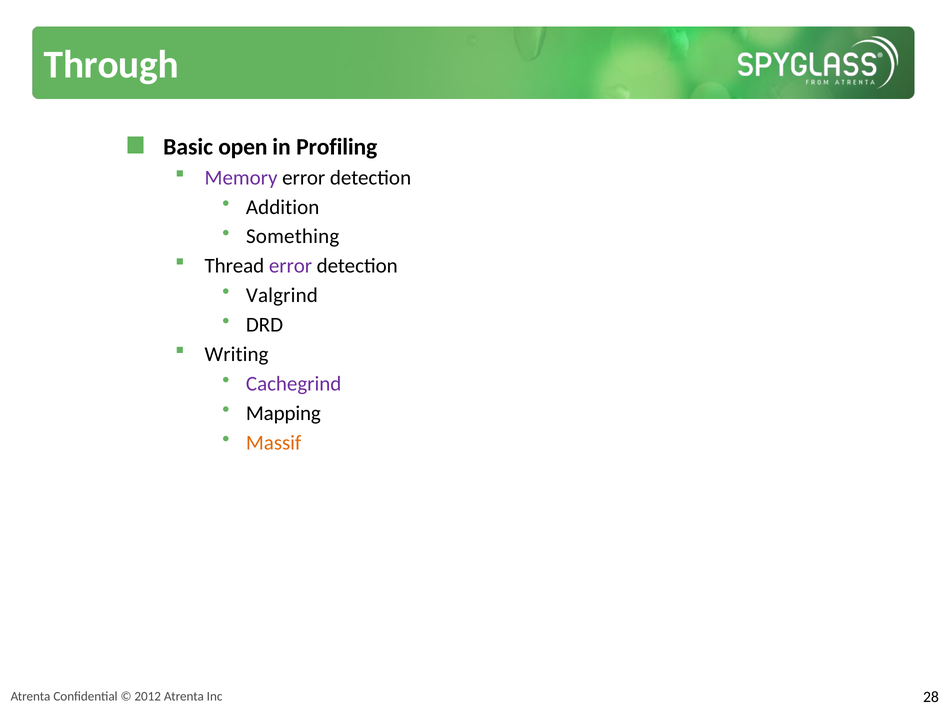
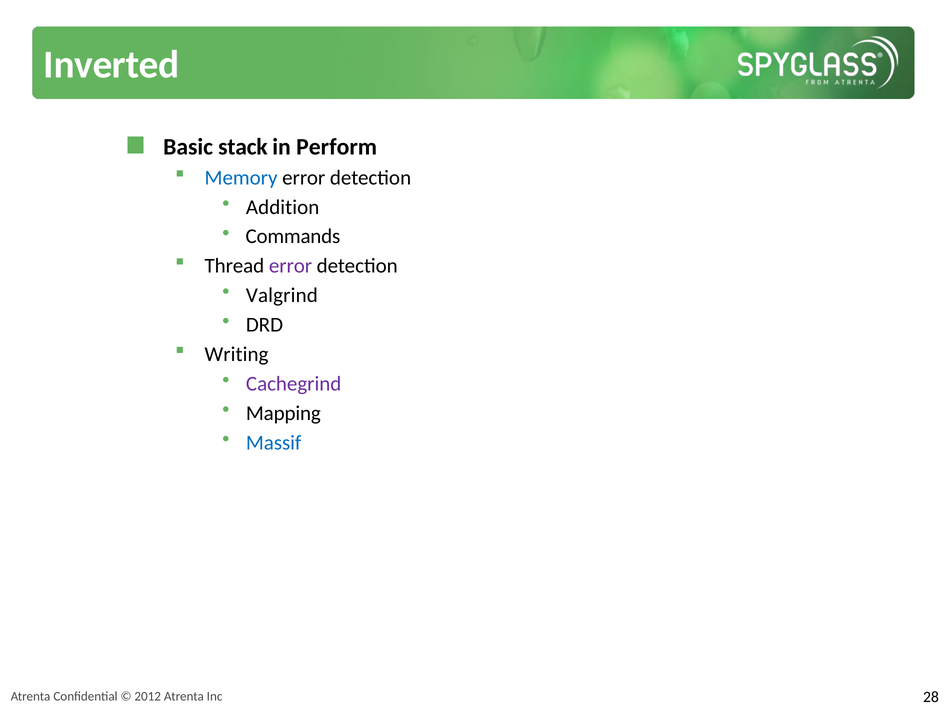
Through: Through -> Inverted (111, 65)
open: open -> stack (243, 147)
Profiling: Profiling -> Perform (337, 147)
Memory colour: purple -> blue (241, 178)
Something: Something -> Commands (293, 236)
Massif colour: orange -> blue (274, 442)
